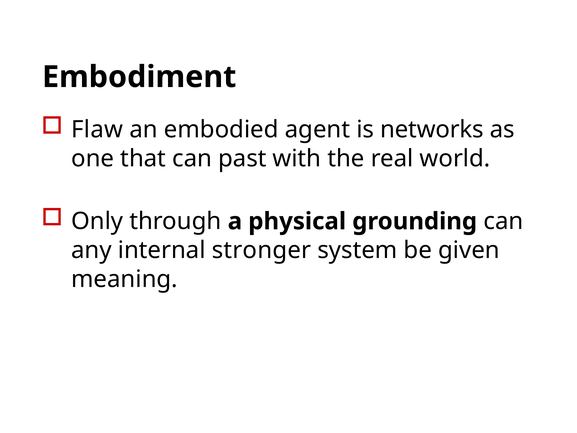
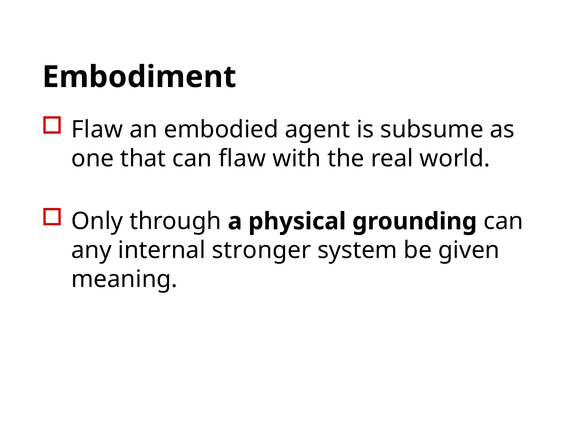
networks: networks -> subsume (432, 130)
can past: past -> flaw (242, 158)
